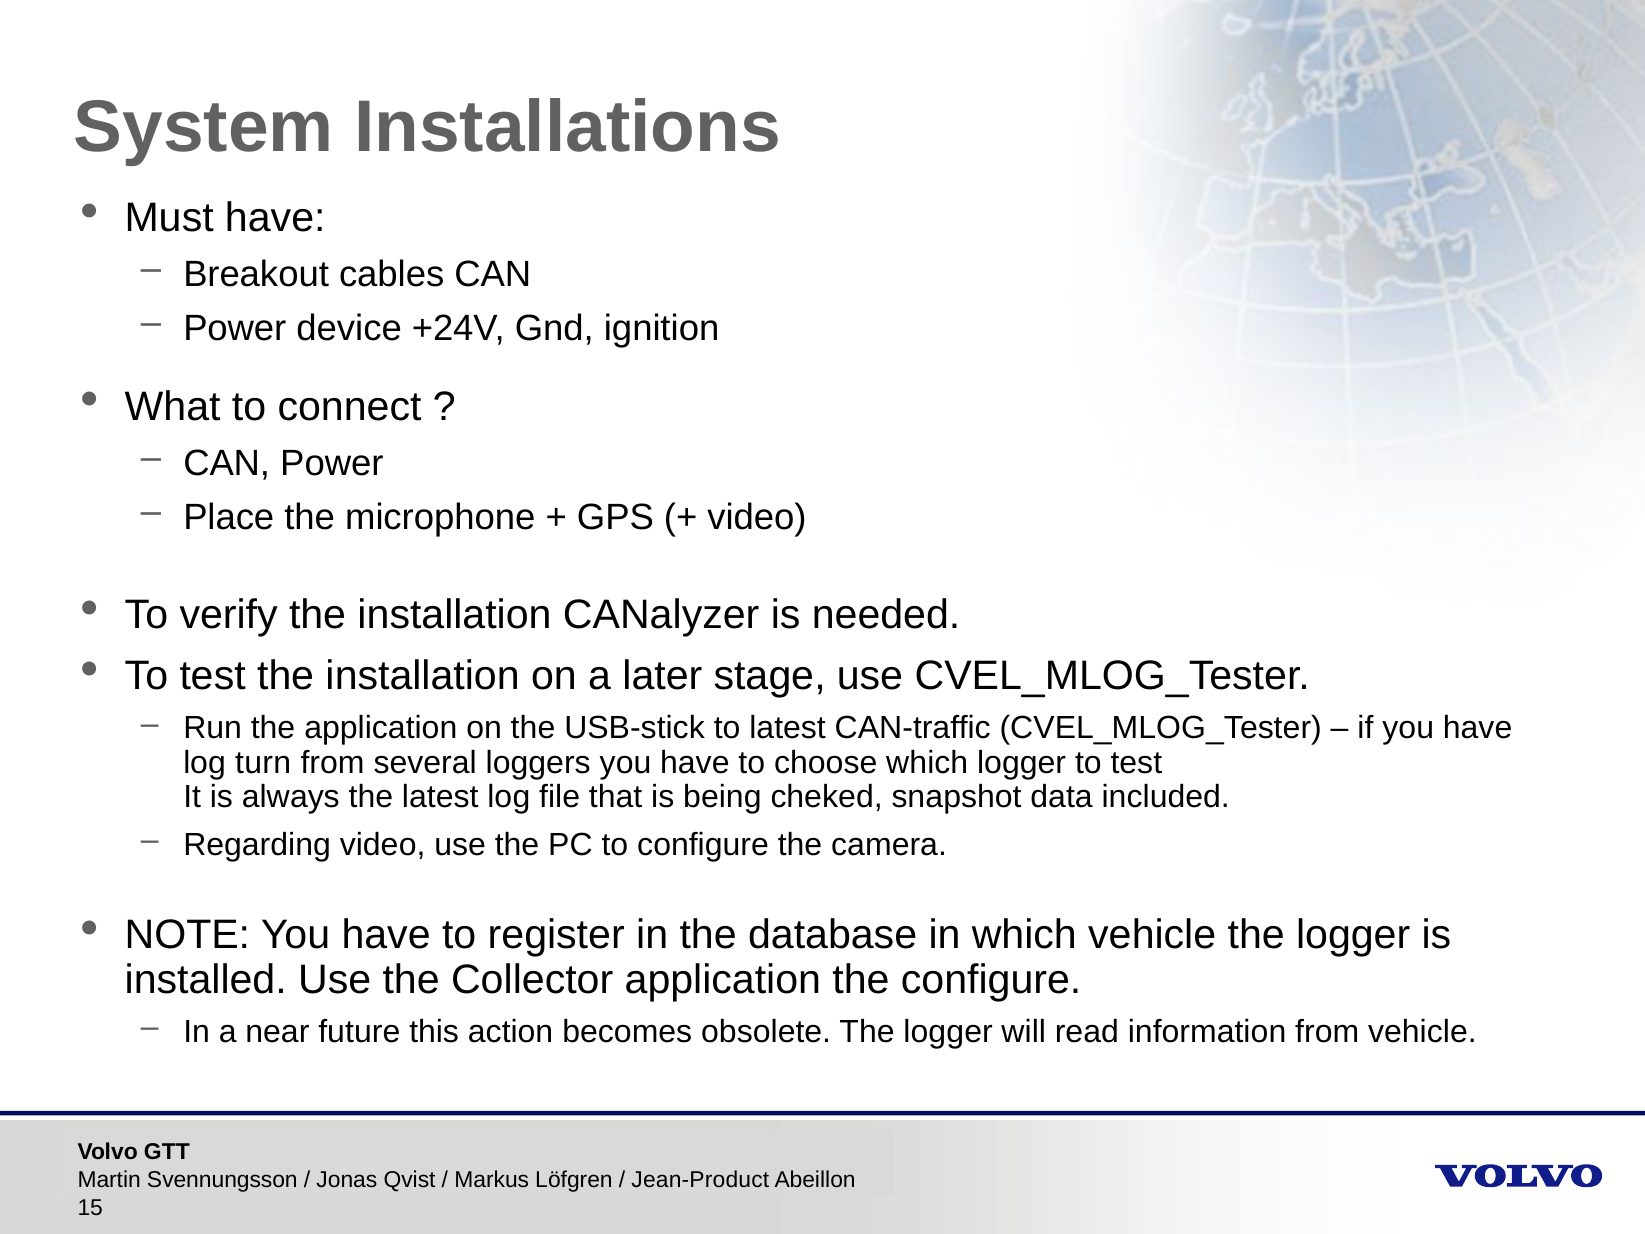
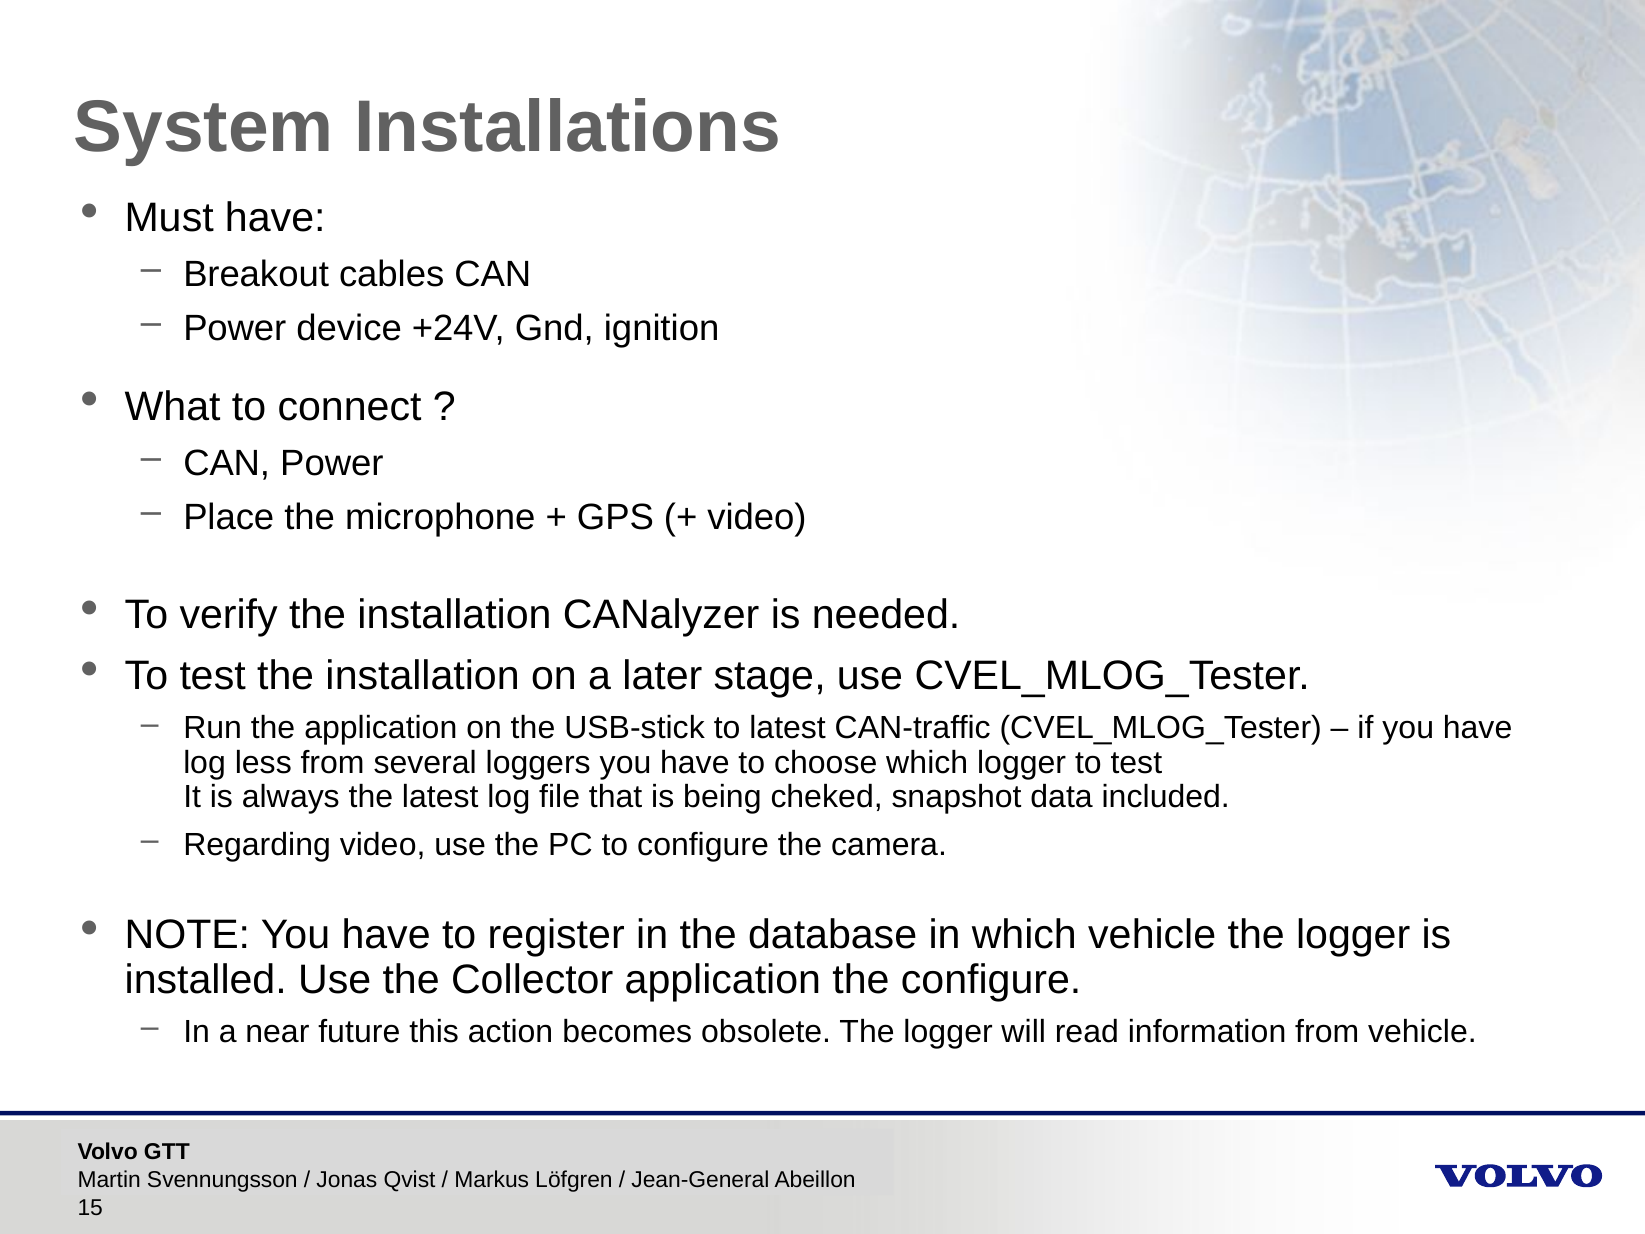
turn: turn -> less (263, 763)
Jean-Product: Jean-Product -> Jean-General (700, 1180)
